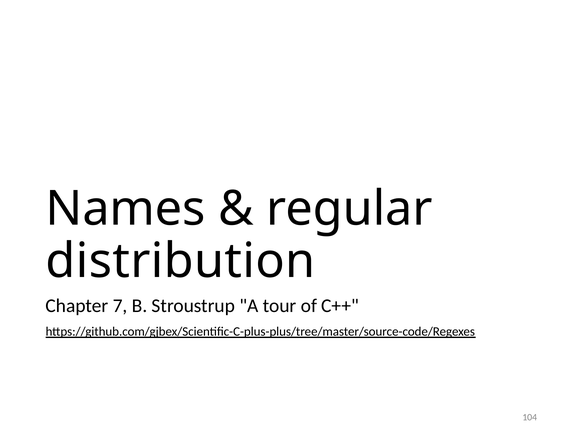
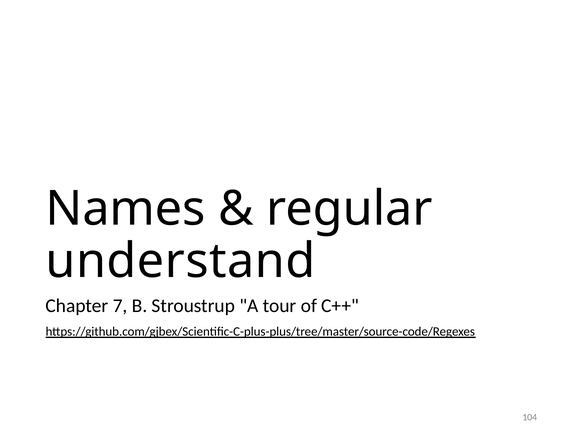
distribution: distribution -> understand (180, 261)
